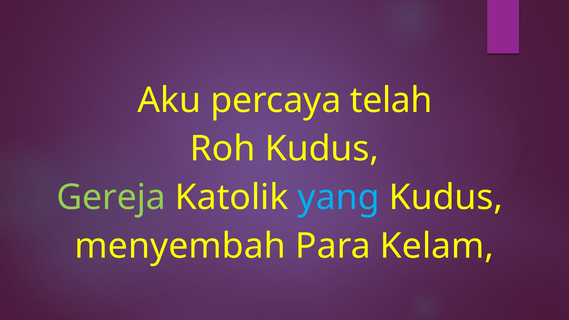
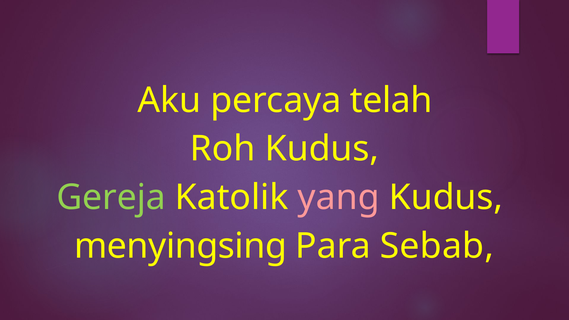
yang colour: light blue -> pink (339, 198)
menyembah: menyembah -> menyingsing (180, 246)
Kelam: Kelam -> Sebab (437, 246)
